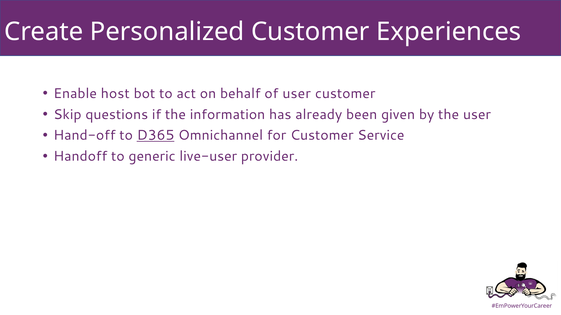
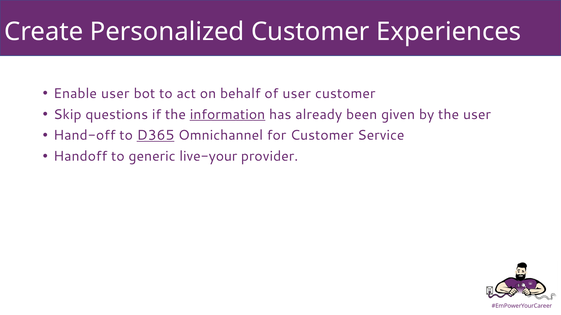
Enable host: host -> user (115, 94)
information underline: none -> present (227, 115)
live-user: live-user -> live-your (208, 157)
